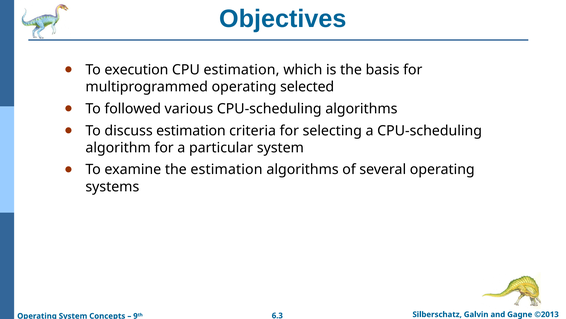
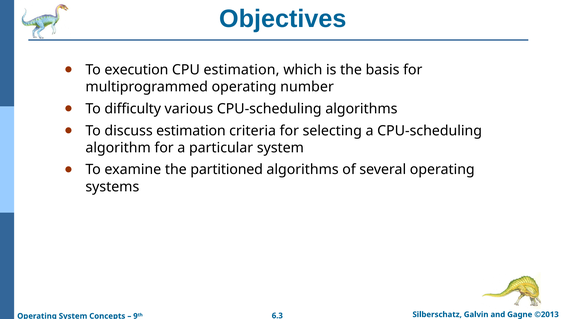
selected: selected -> number (307, 87)
followed: followed -> difficulty (133, 108)
the estimation: estimation -> partitioned (227, 169)
